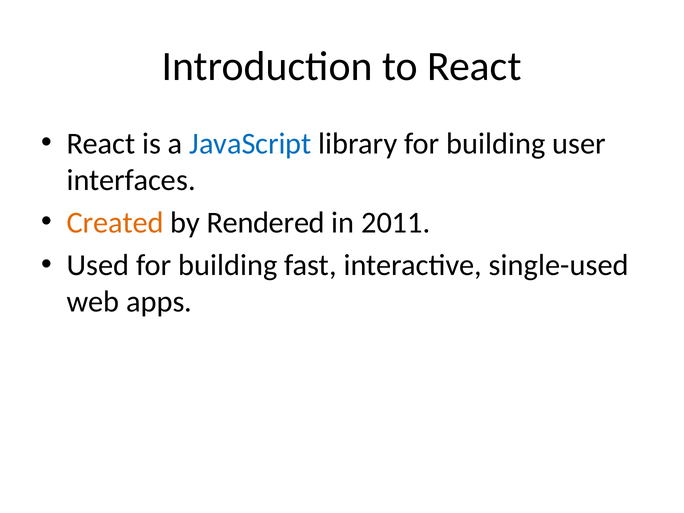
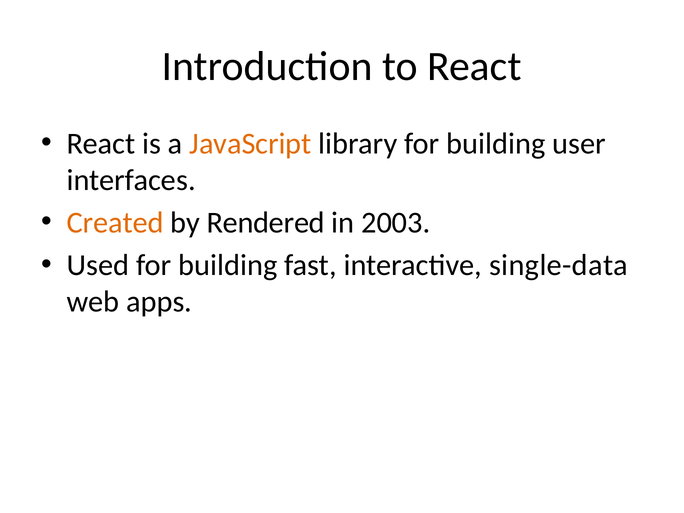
JavaScript colour: blue -> orange (250, 143)
2011: 2011 -> 2003 (396, 223)
single-used: single-used -> single-data (559, 265)
